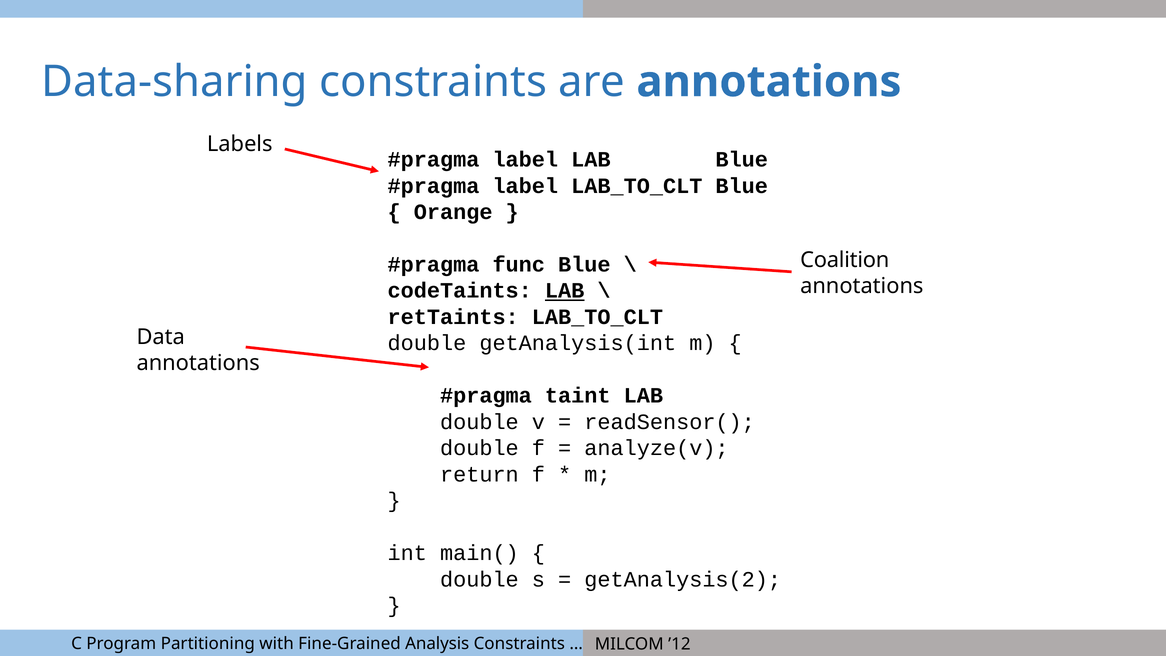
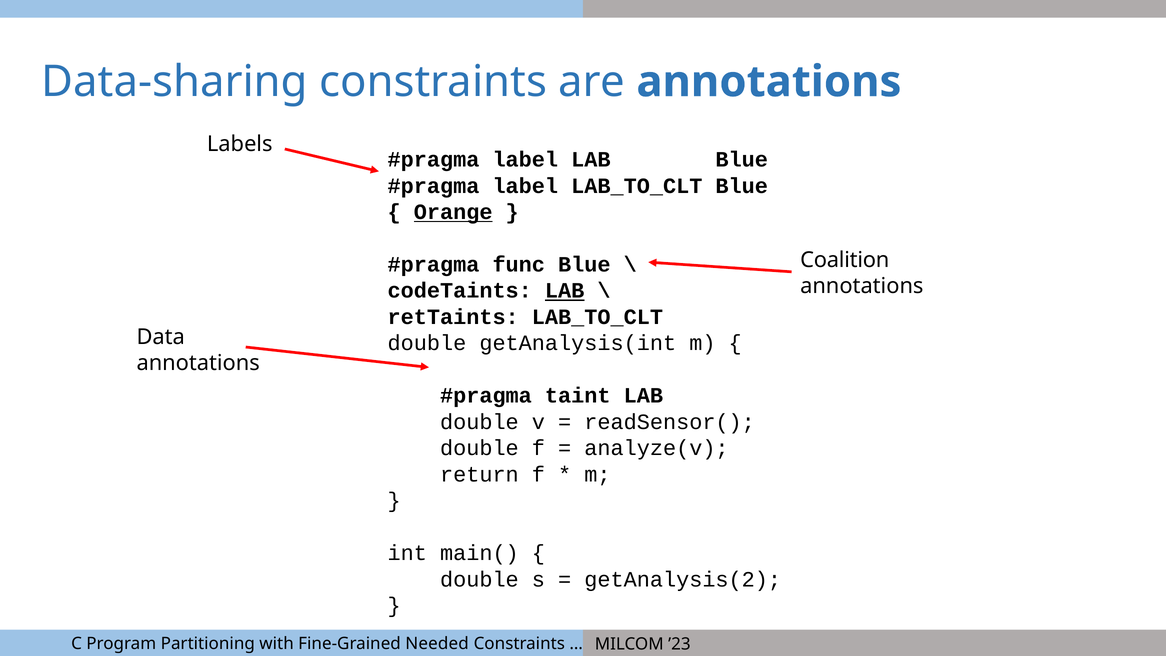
Orange underline: none -> present (453, 212)
Analysis: Analysis -> Needed (437, 644)
’12: ’12 -> ’23 (679, 644)
